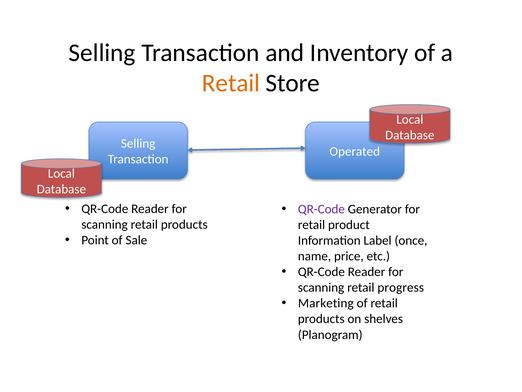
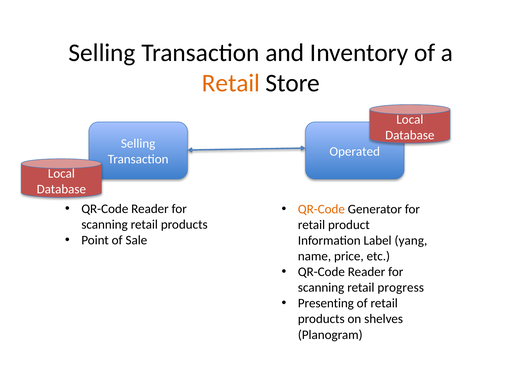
QR-Code colour: purple -> orange (321, 209)
once: once -> yang (411, 240)
Marketing: Marketing -> Presenting (326, 303)
